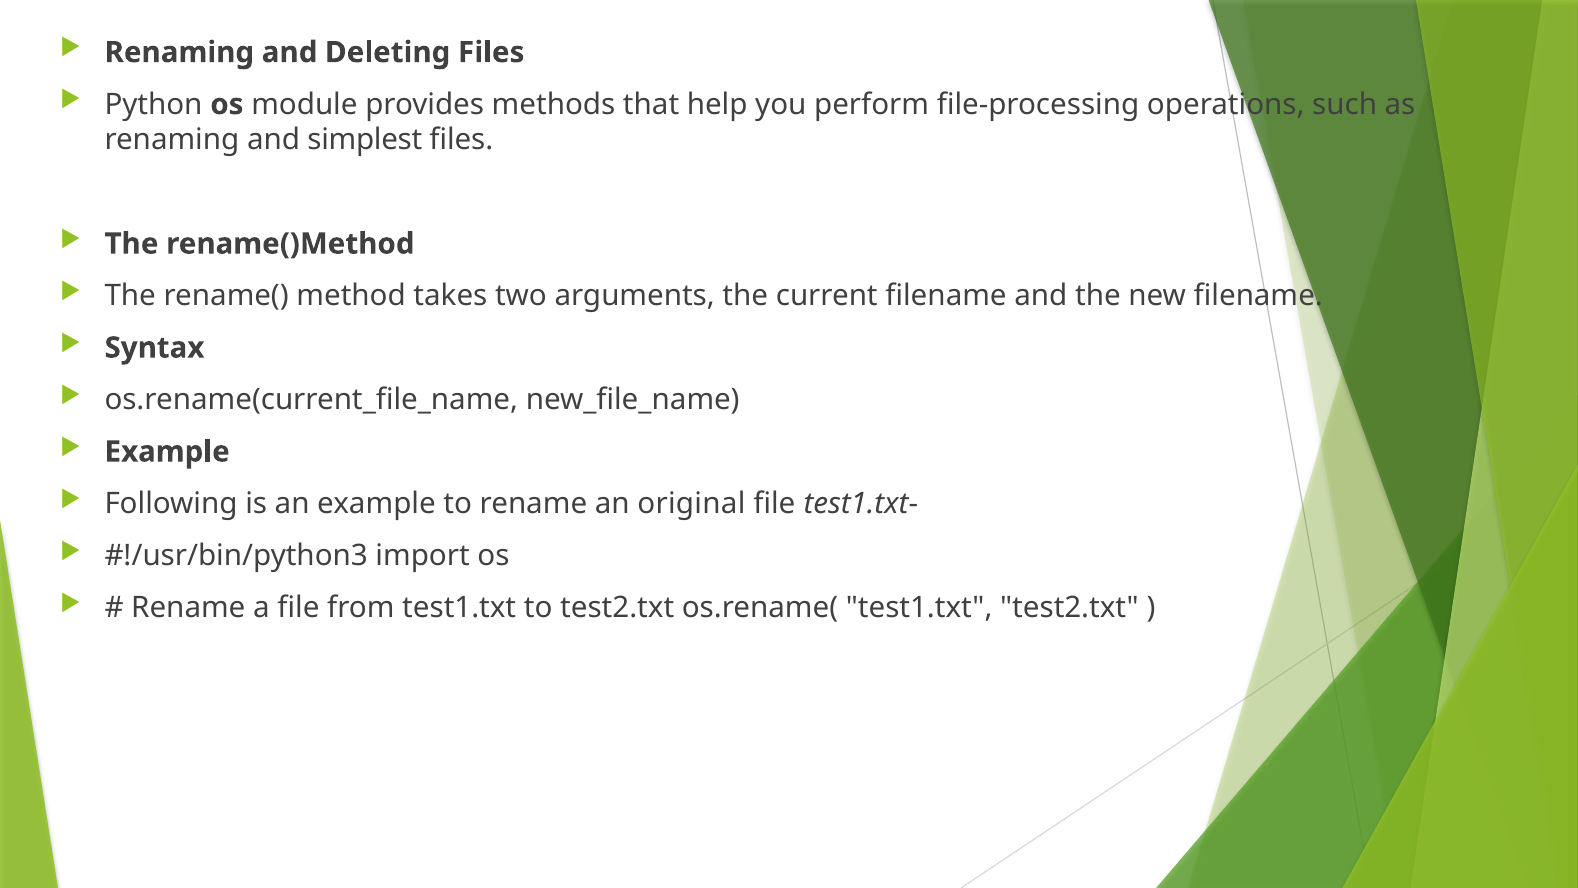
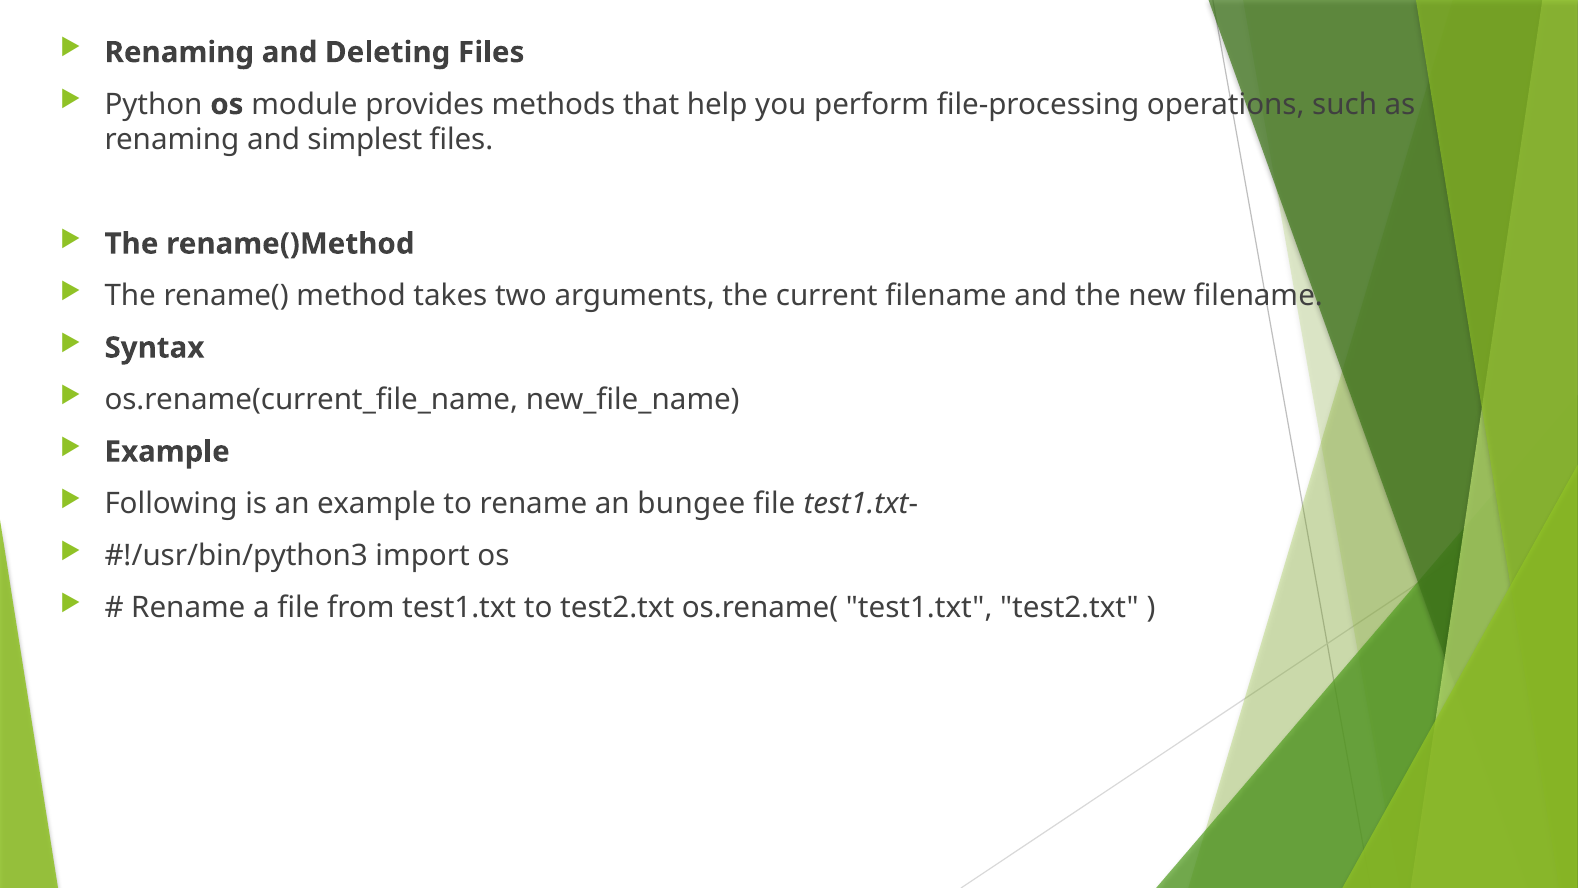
original: original -> bungee (691, 504)
